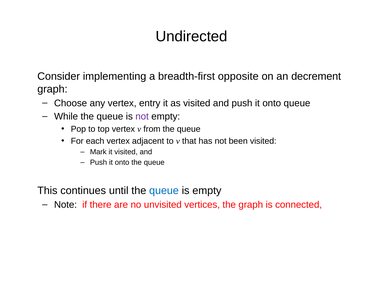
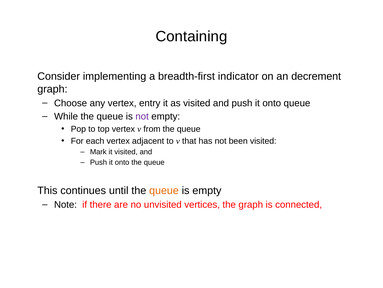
Undirected: Undirected -> Containing (191, 36)
opposite: opposite -> indicator (238, 76)
queue colour: blue -> orange (164, 190)
